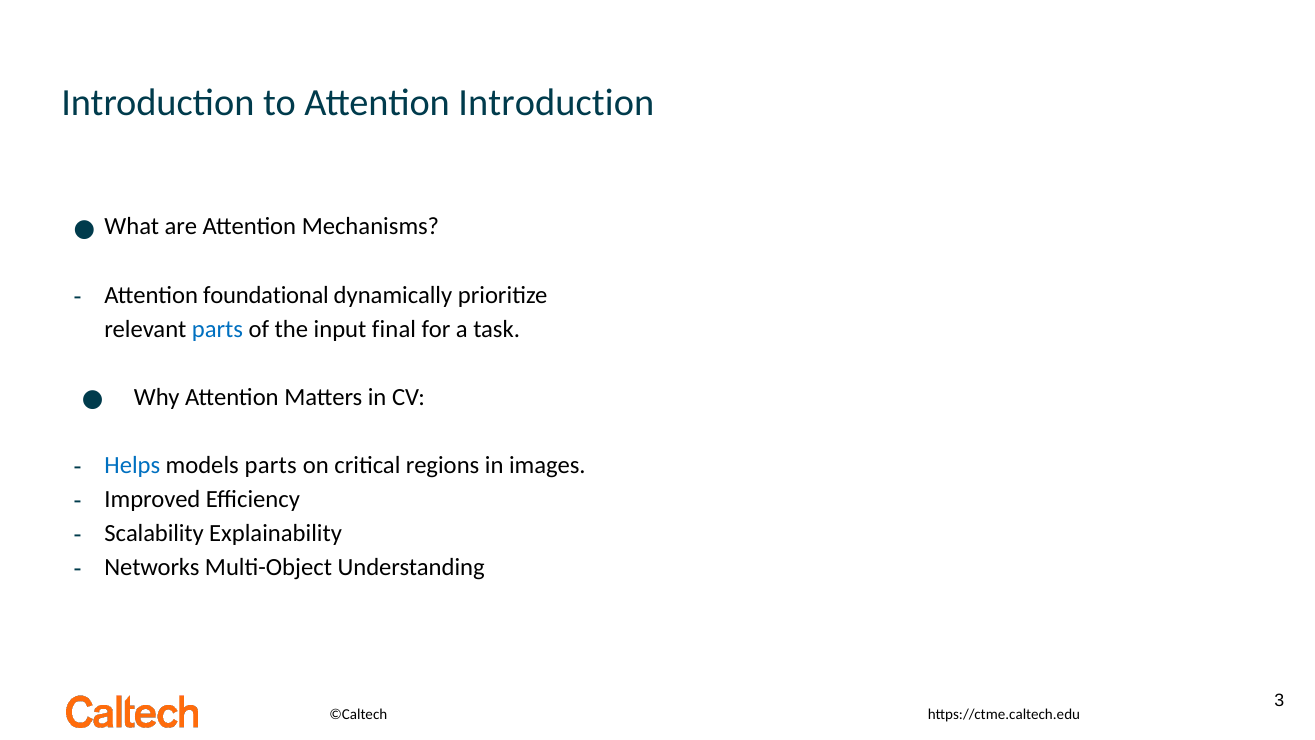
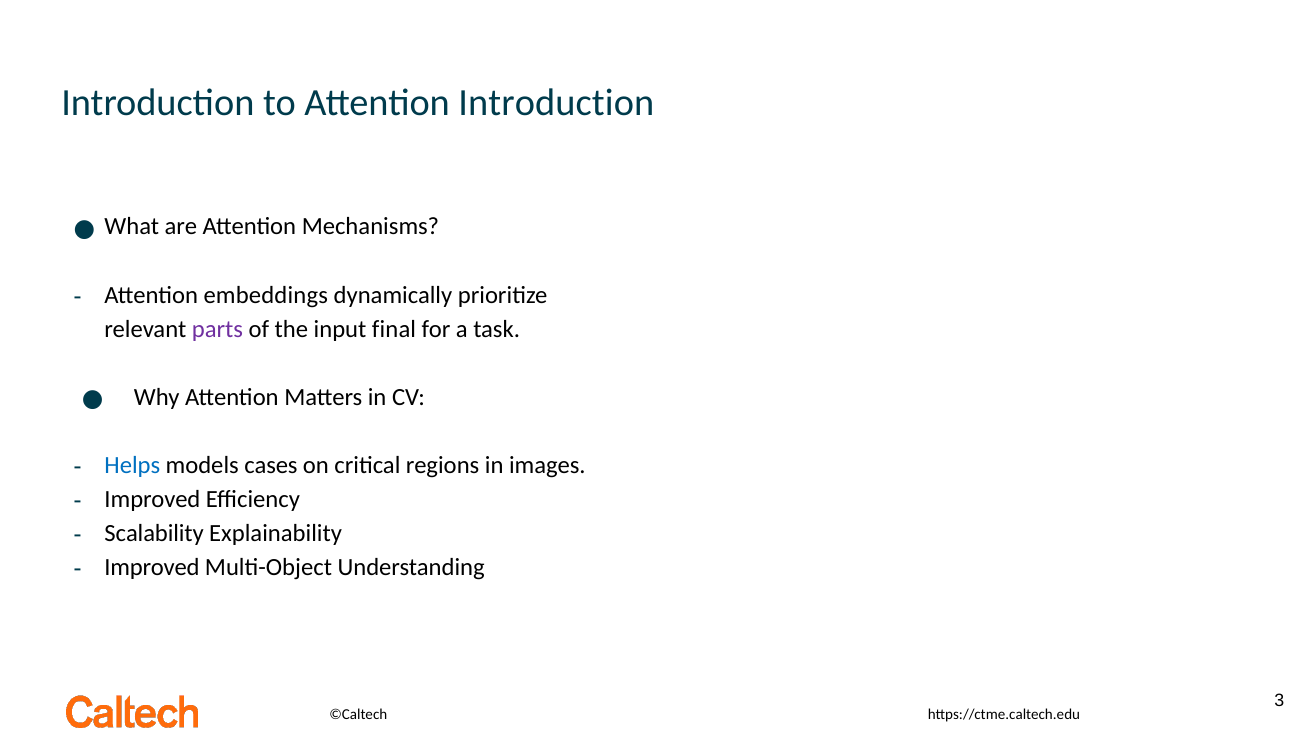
foundational: foundational -> embeddings (266, 295)
parts colour: blue -> purple (217, 329)
models parts: parts -> cases (271, 465)
Networks: Networks -> Improved (152, 567)
